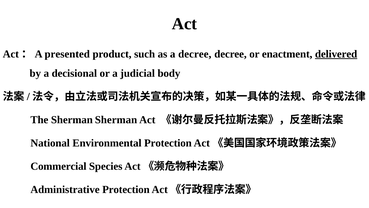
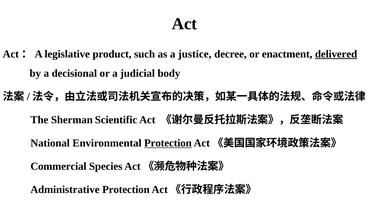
presented: presented -> legislative (67, 54)
a decree: decree -> justice (195, 54)
Sherman Sherman: Sherman -> Scientific (116, 120)
Protection underline: none -> present (168, 143)
